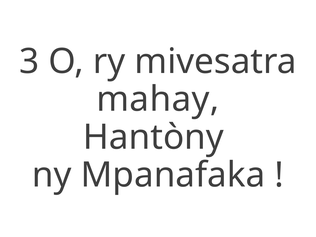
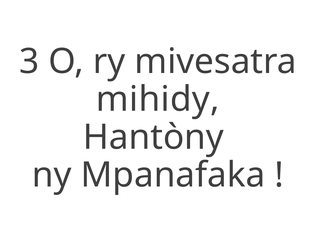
mahay: mahay -> mihidy (158, 99)
